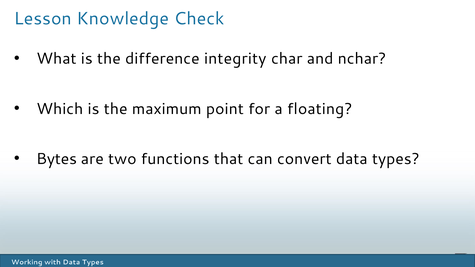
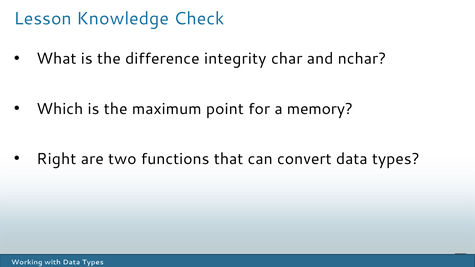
floating: floating -> memory (320, 109)
Bytes: Bytes -> Right (56, 159)
